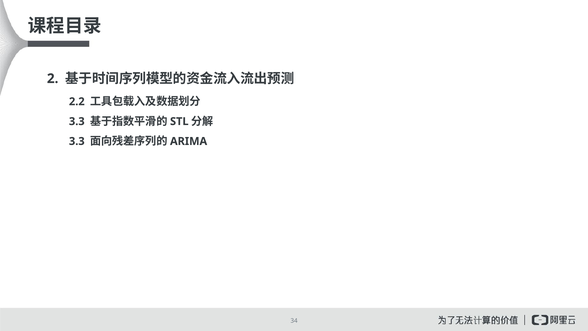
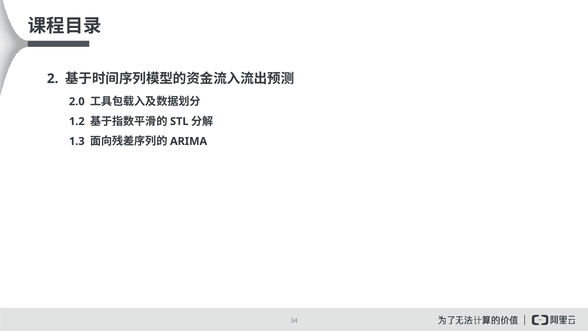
2.2: 2.2 -> 2.0 (77, 102)
3.3: 3.3 -> 1.2 (77, 121)
3.3: 3.3 -> 1.3 (77, 141)
